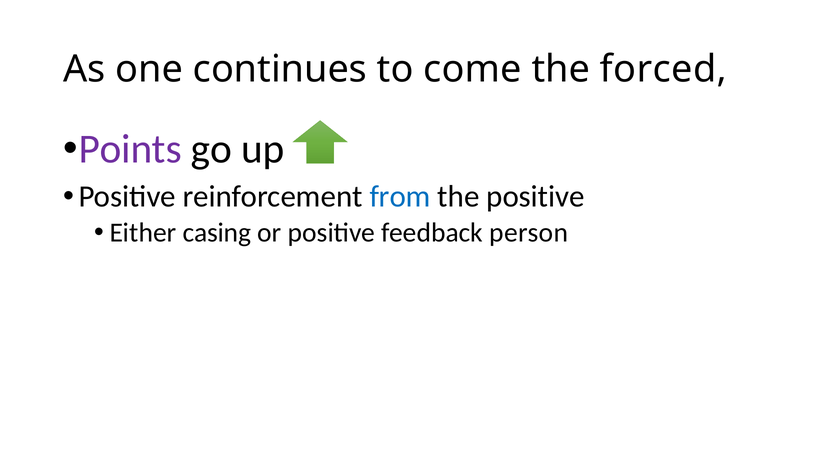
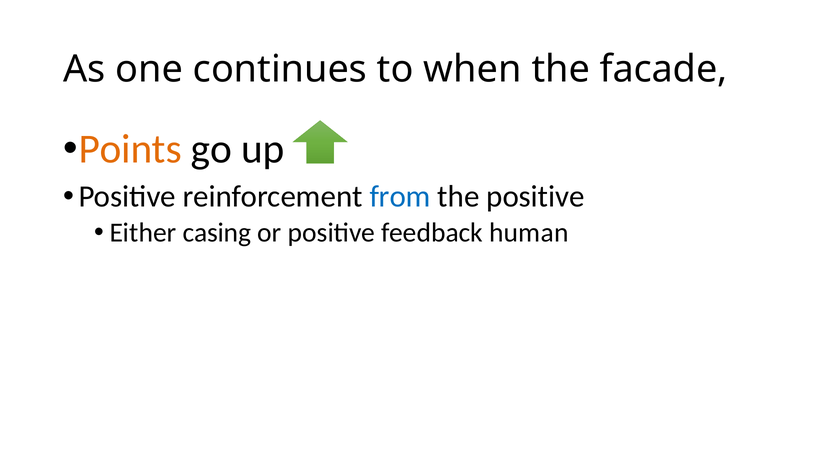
come: come -> when (473, 69)
forced: forced -> facade (664, 69)
Points colour: purple -> orange (130, 149)
person: person -> human (529, 233)
